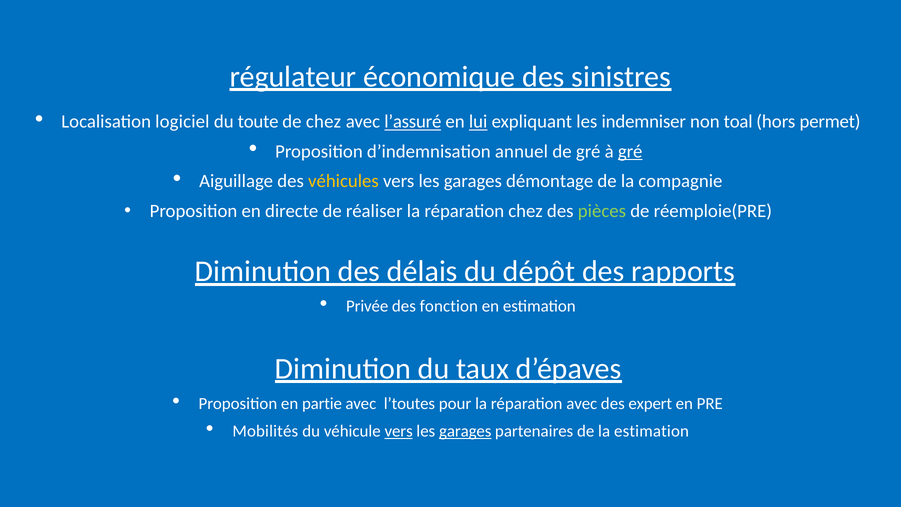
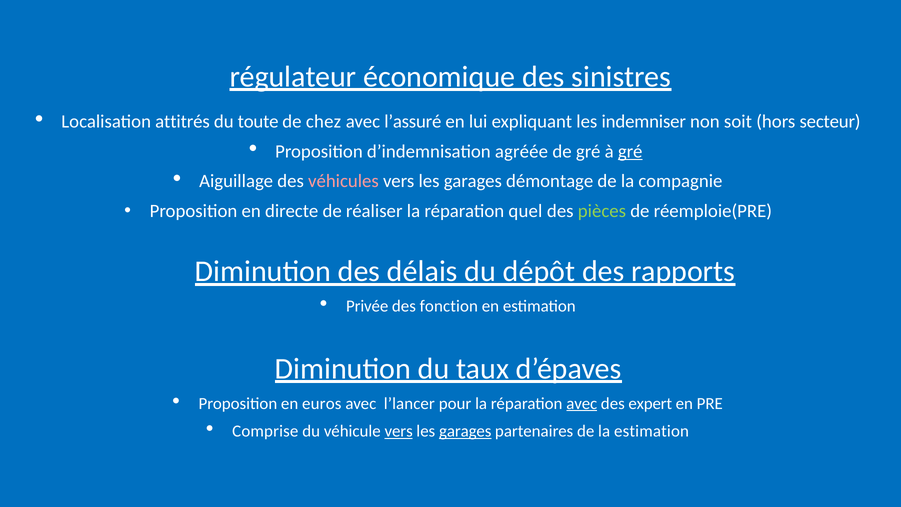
logiciel: logiciel -> attitrés (183, 122)
l’assuré underline: present -> none (413, 122)
lui underline: present -> none (478, 122)
toal: toal -> soit (738, 122)
permet: permet -> secteur (830, 122)
annuel: annuel -> agréée (521, 151)
véhicules colour: yellow -> pink (343, 181)
réparation chez: chez -> quel (525, 211)
partie: partie -> euros (322, 403)
l’toutes: l’toutes -> l’lancer (409, 403)
avec underline: none -> present (582, 403)
Mobilités: Mobilités -> Comprise (265, 431)
